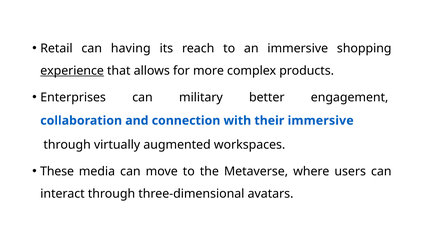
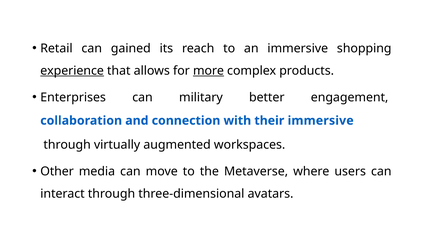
having: having -> gained (131, 49)
more underline: none -> present (209, 71)
These: These -> Other (57, 172)
